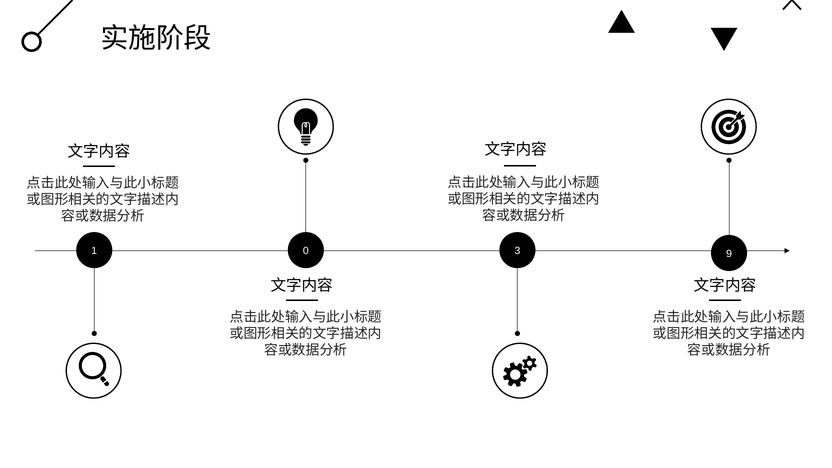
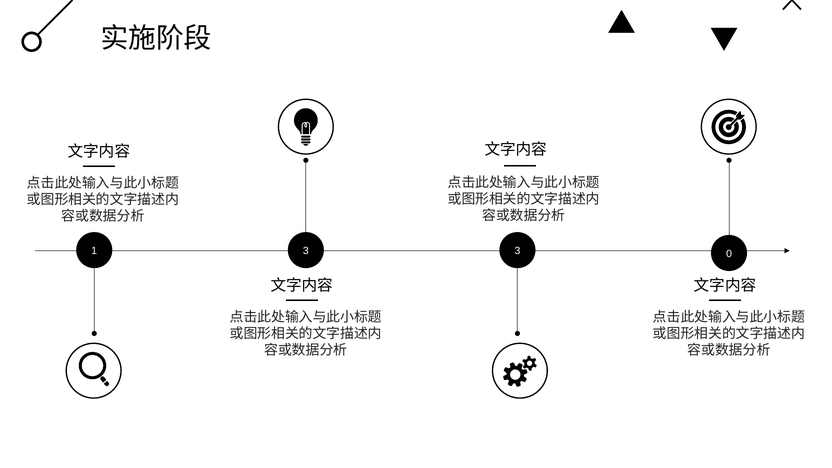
1 0: 0 -> 3 (306, 251)
9: 9 -> 0 (729, 254)
